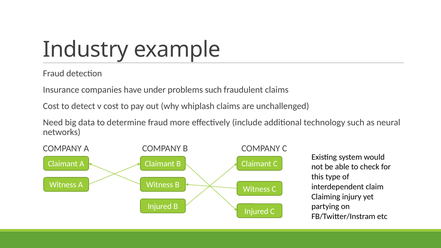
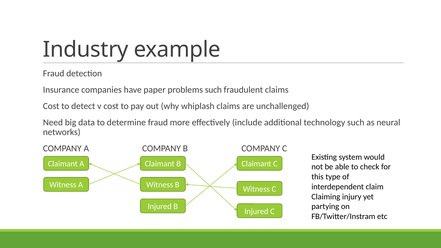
under: under -> paper (155, 90)
